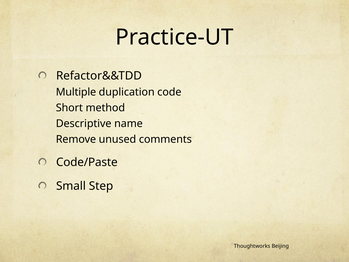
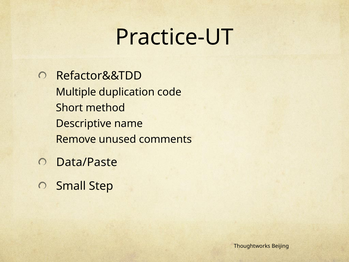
Code/Paste: Code/Paste -> Data/Paste (87, 162)
